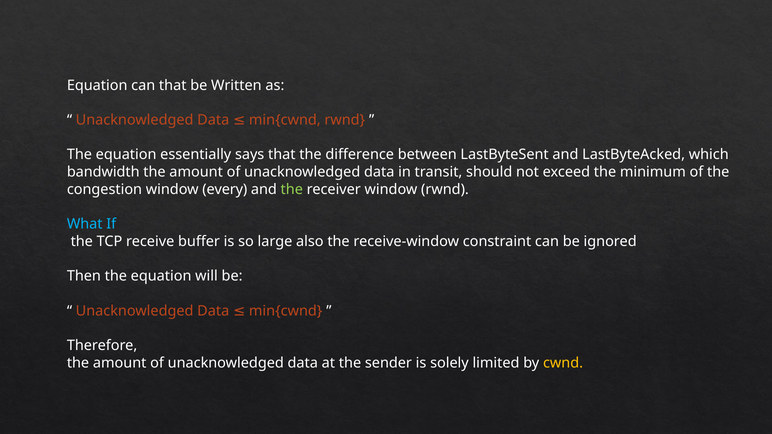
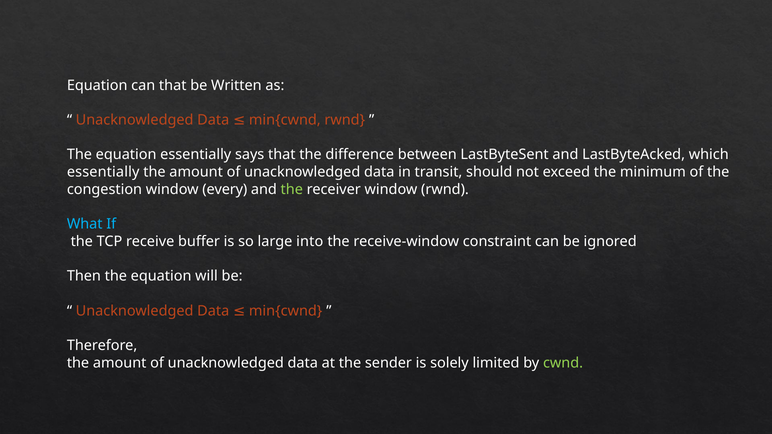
bandwidth: bandwidth -> essentially (103, 172)
also: also -> into (310, 242)
cwnd colour: yellow -> light green (563, 363)
